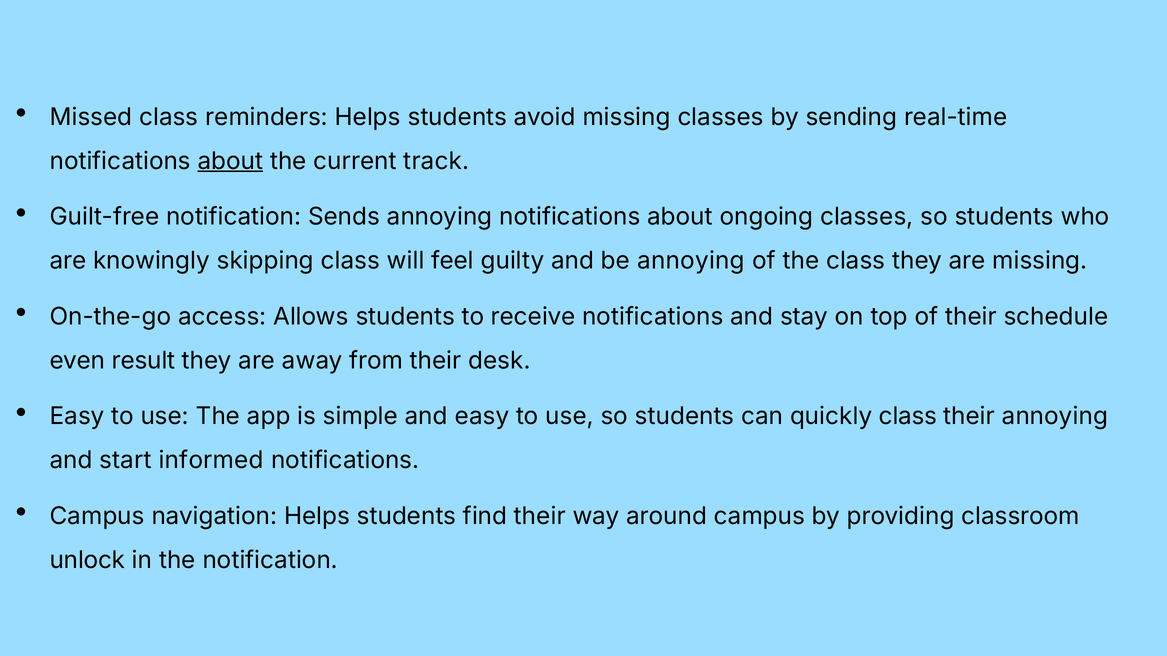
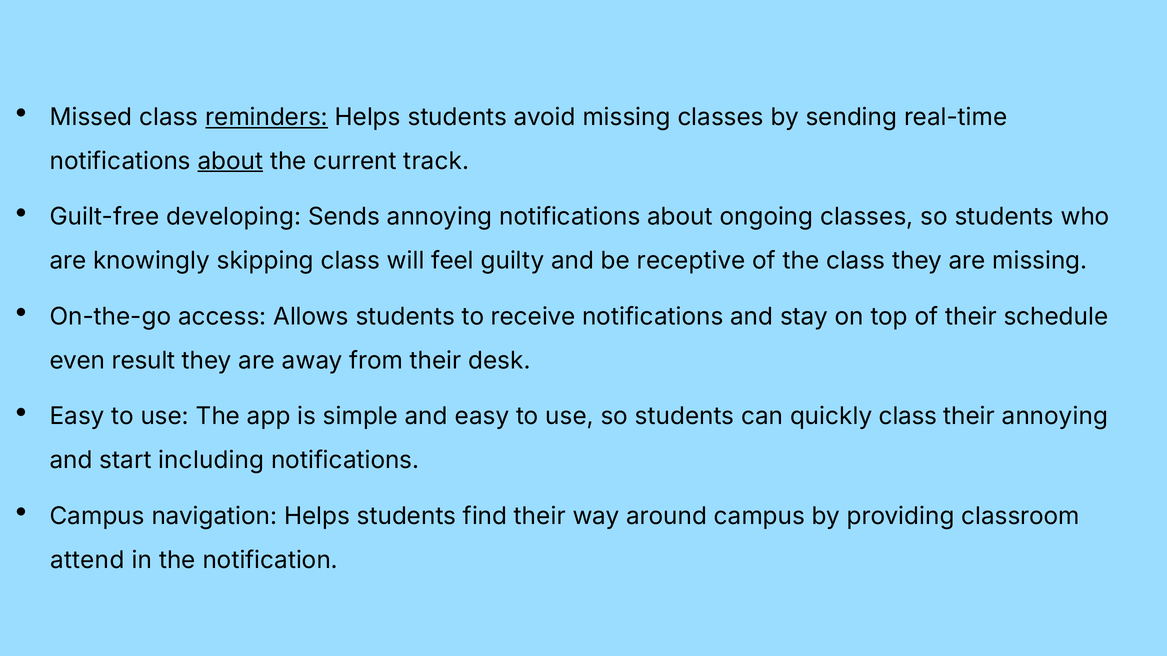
reminders underline: none -> present (267, 117)
Guilt-free notification: notification -> developing (234, 217)
be annoying: annoying -> receptive (691, 261)
informed: informed -> including (211, 461)
unlock: unlock -> attend (87, 560)
